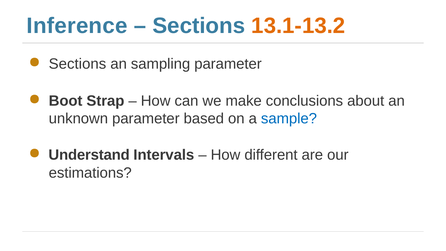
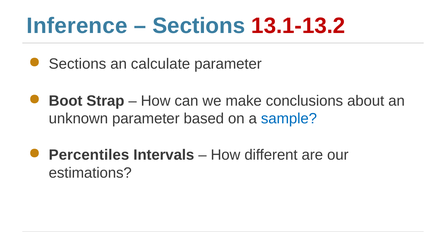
13.1-13.2 colour: orange -> red (298, 26)
sampling: sampling -> calculate (161, 64)
Understand: Understand -> Percentiles (89, 155)
